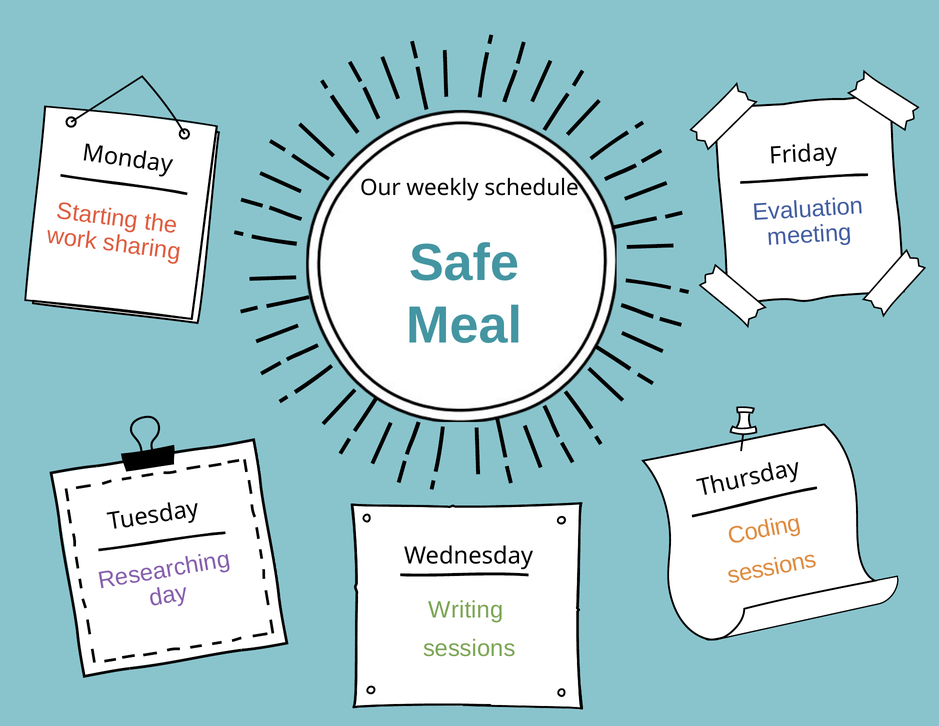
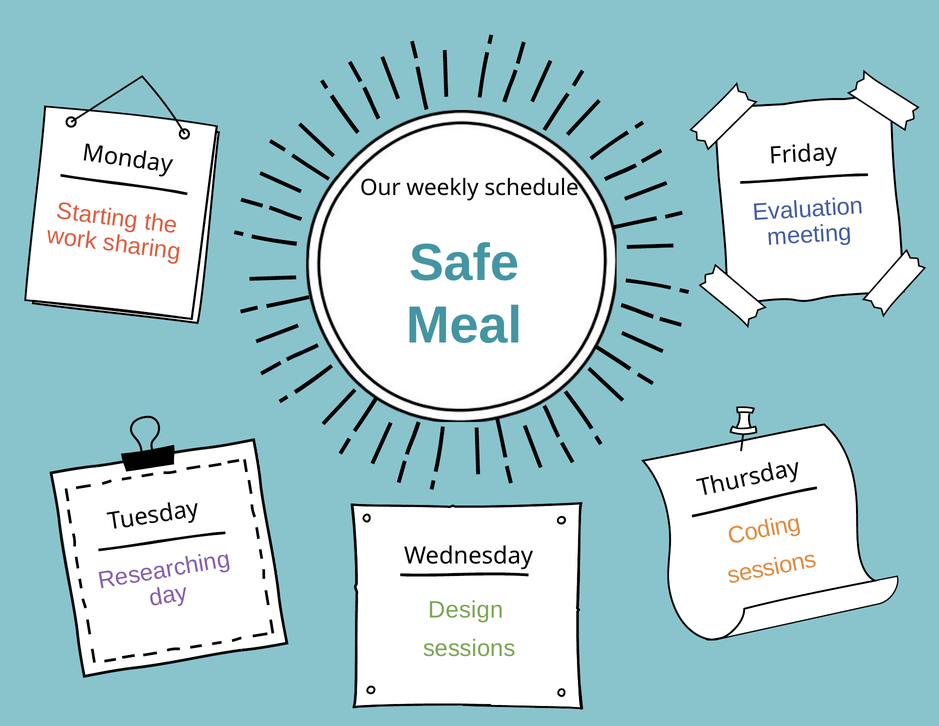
Writing: Writing -> Design (466, 609)
